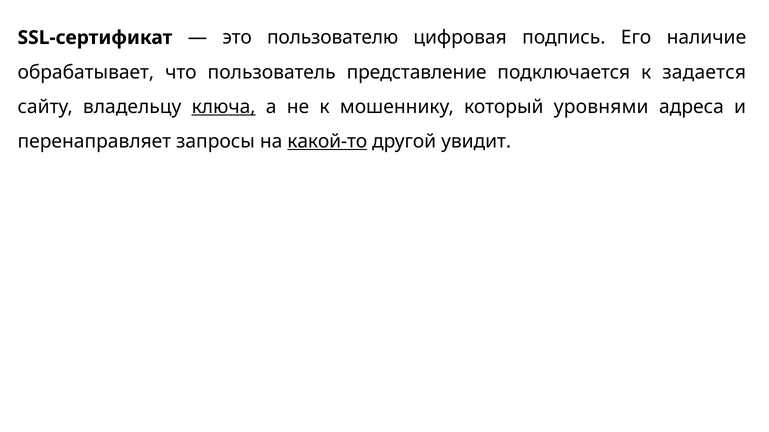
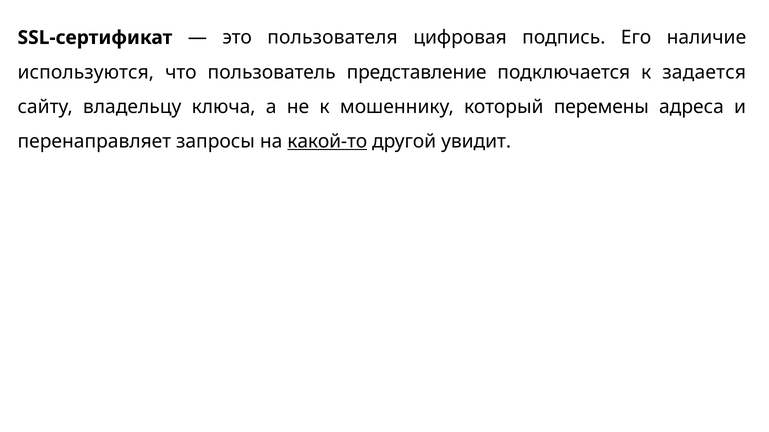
пользователю: пользователю -> пользователя (333, 38)
обрабатывает: обрабатывает -> используются (86, 72)
ключа underline: present -> none (224, 107)
уровнями: уровнями -> перемены (601, 107)
